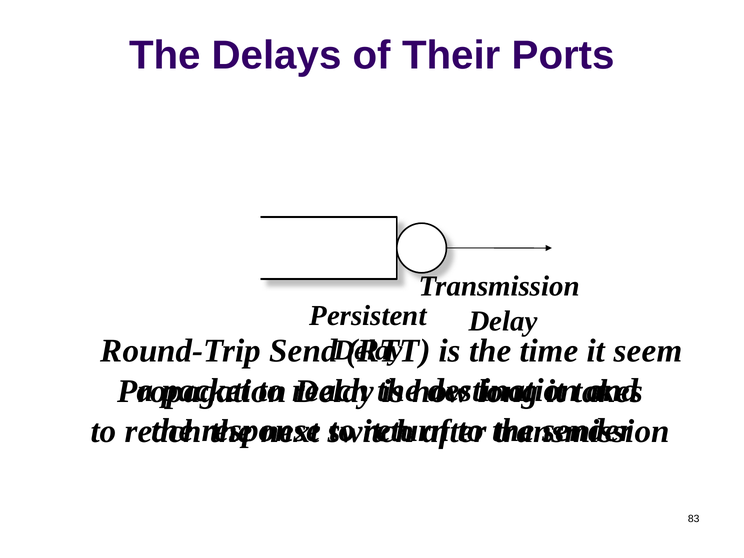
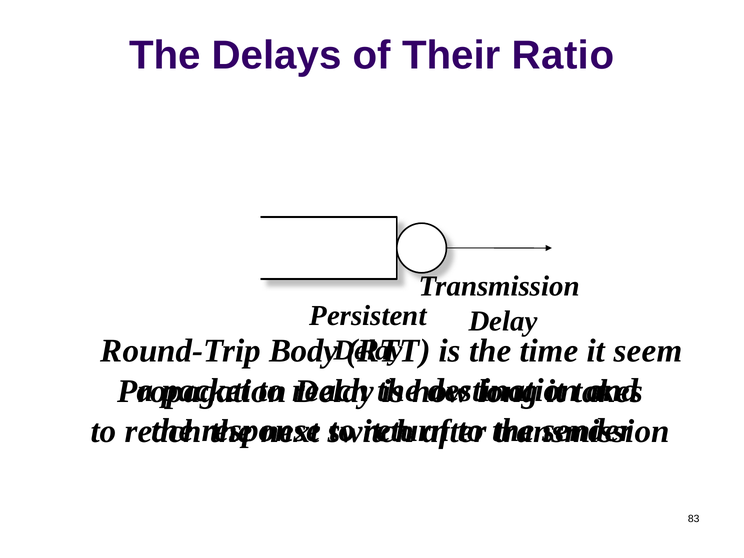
Ports: Ports -> Ratio (563, 56)
Send: Send -> Body (304, 351)
